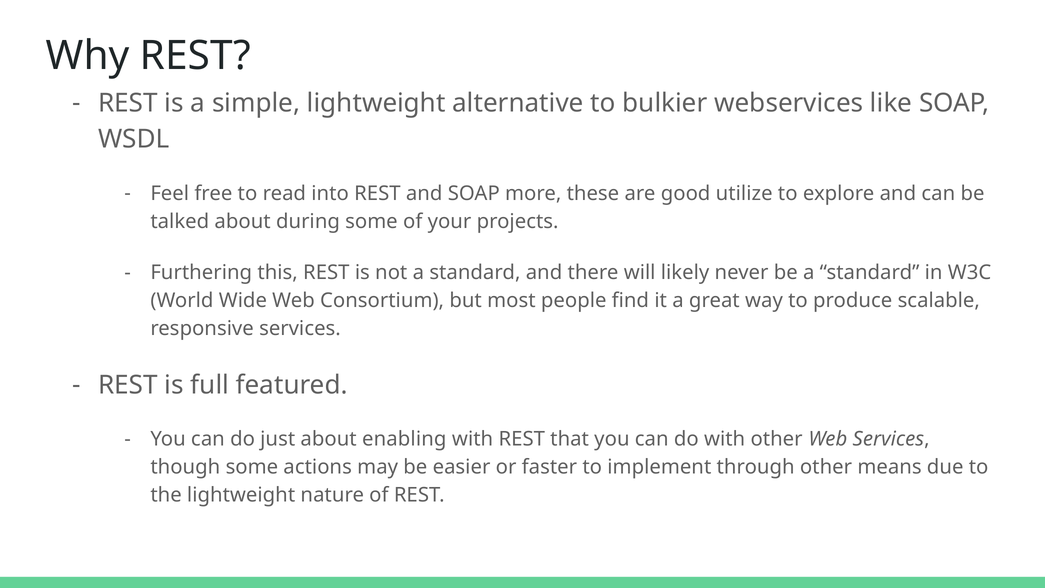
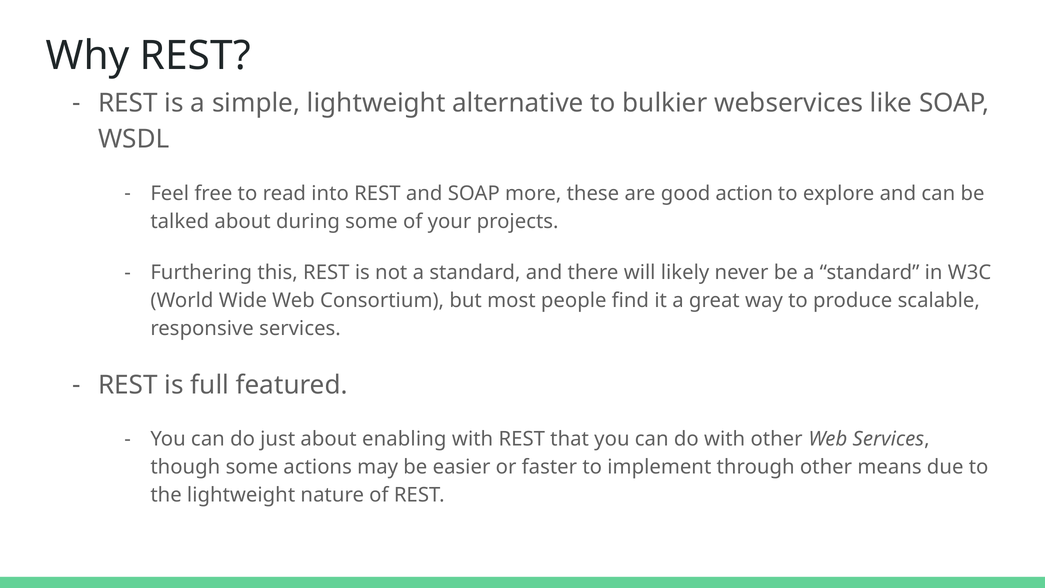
utilize: utilize -> action (744, 193)
